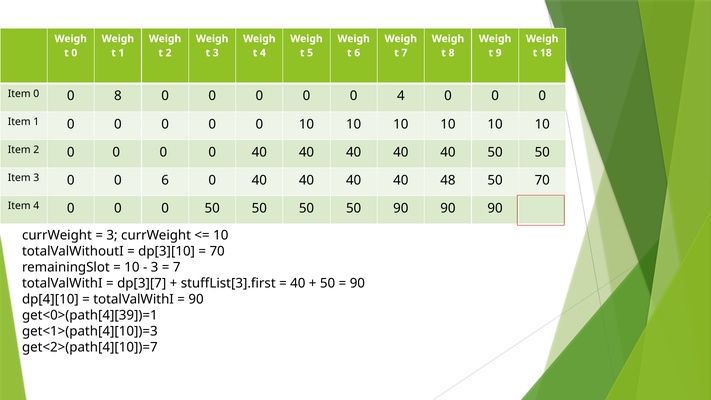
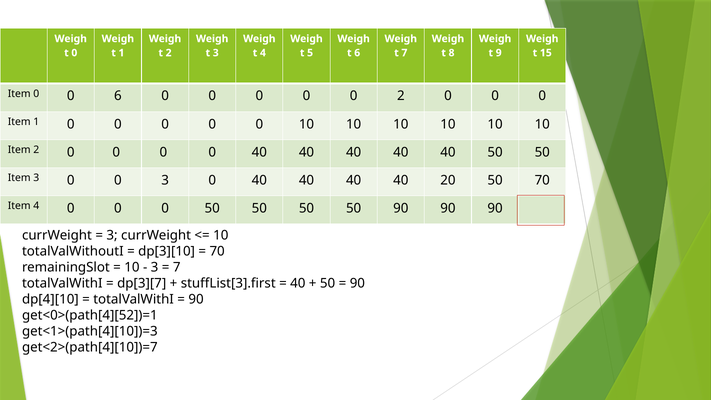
18: 18 -> 15 (546, 53)
0 8: 8 -> 6 (118, 96)
0 4: 4 -> 2 (401, 96)
0 6: 6 -> 3 (165, 180)
48: 48 -> 20 (448, 180)
get<0>(path[4][39])=1: get<0>(path[4][39])=1 -> get<0>(path[4][52])=1 (90, 315)
